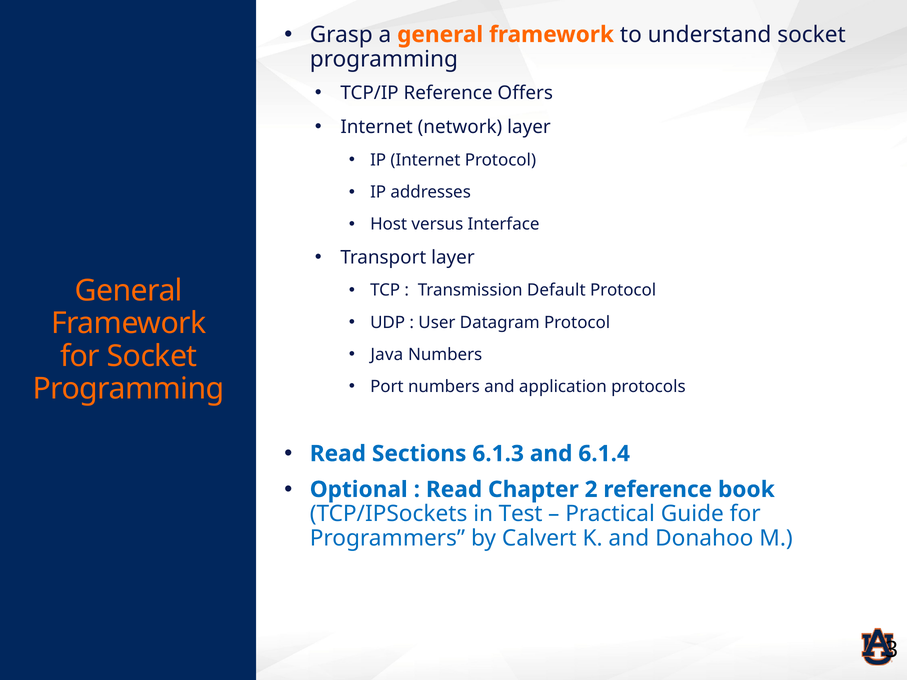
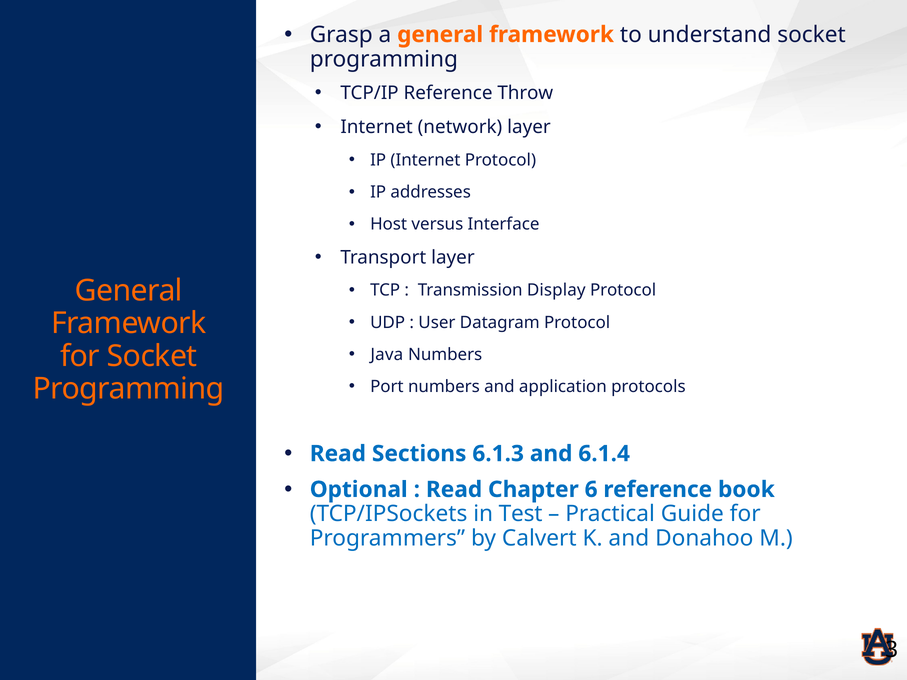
Offers: Offers -> Throw (525, 93)
Default: Default -> Display (556, 290)
2: 2 -> 6 (591, 490)
